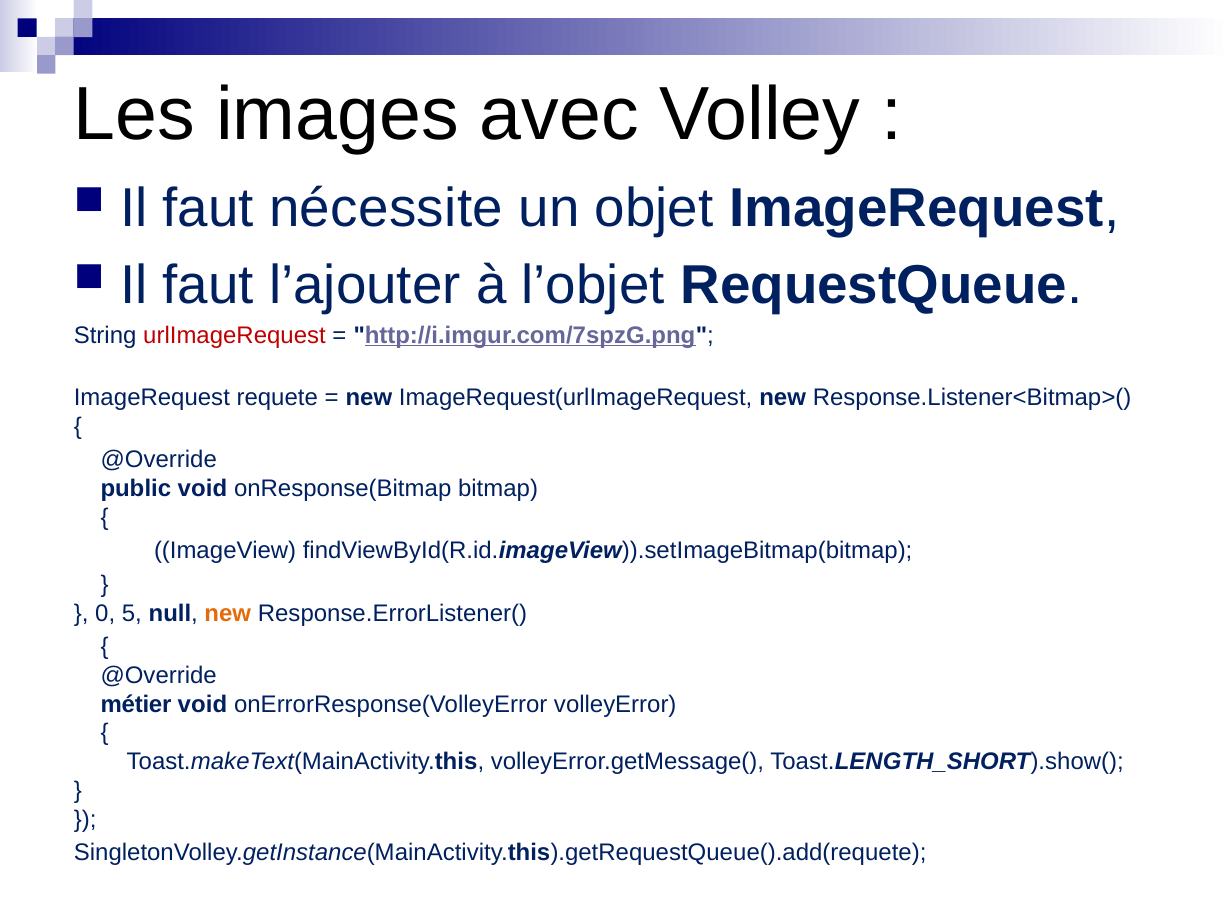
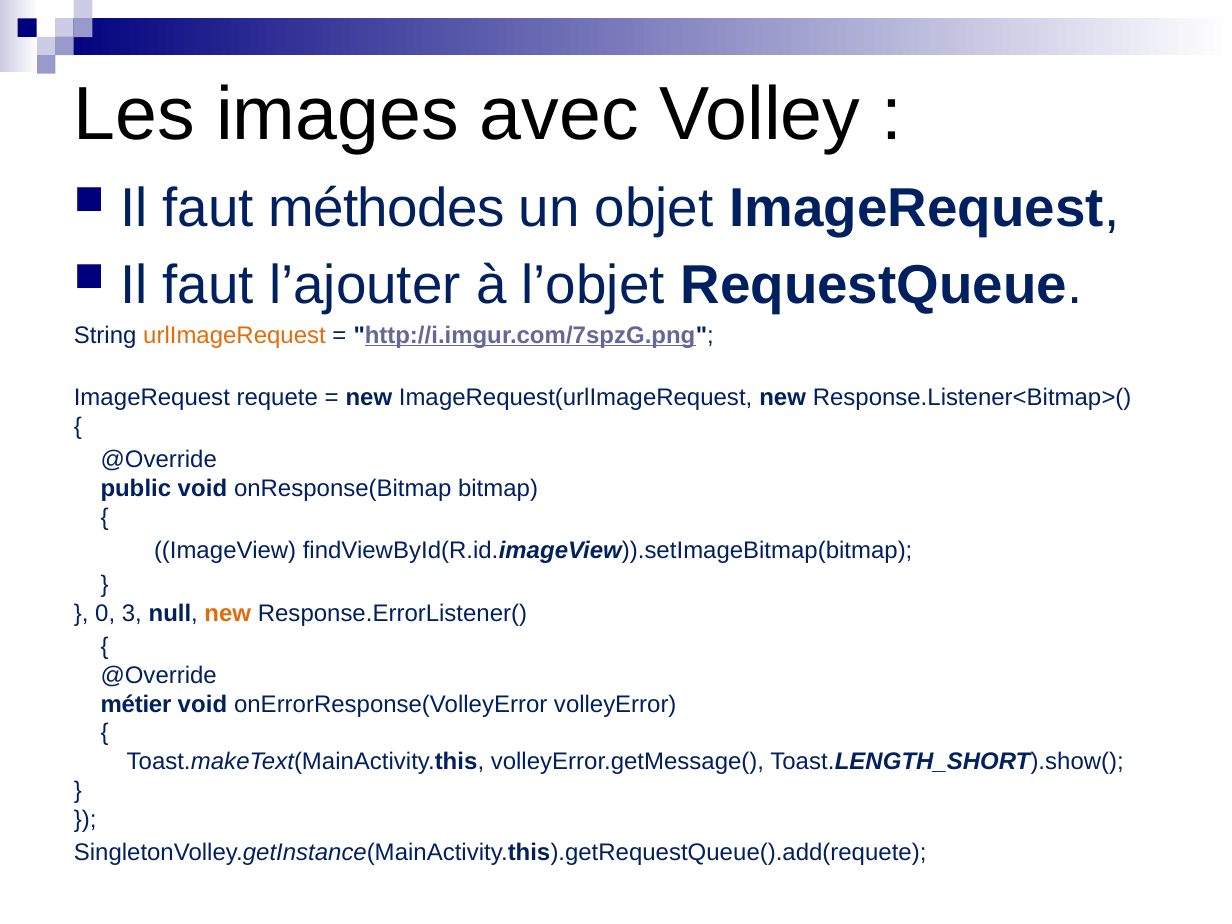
nécessite: nécessite -> méthodes (387, 209)
urlImageRequest colour: red -> orange (234, 335)
5: 5 -> 3 (132, 613)
